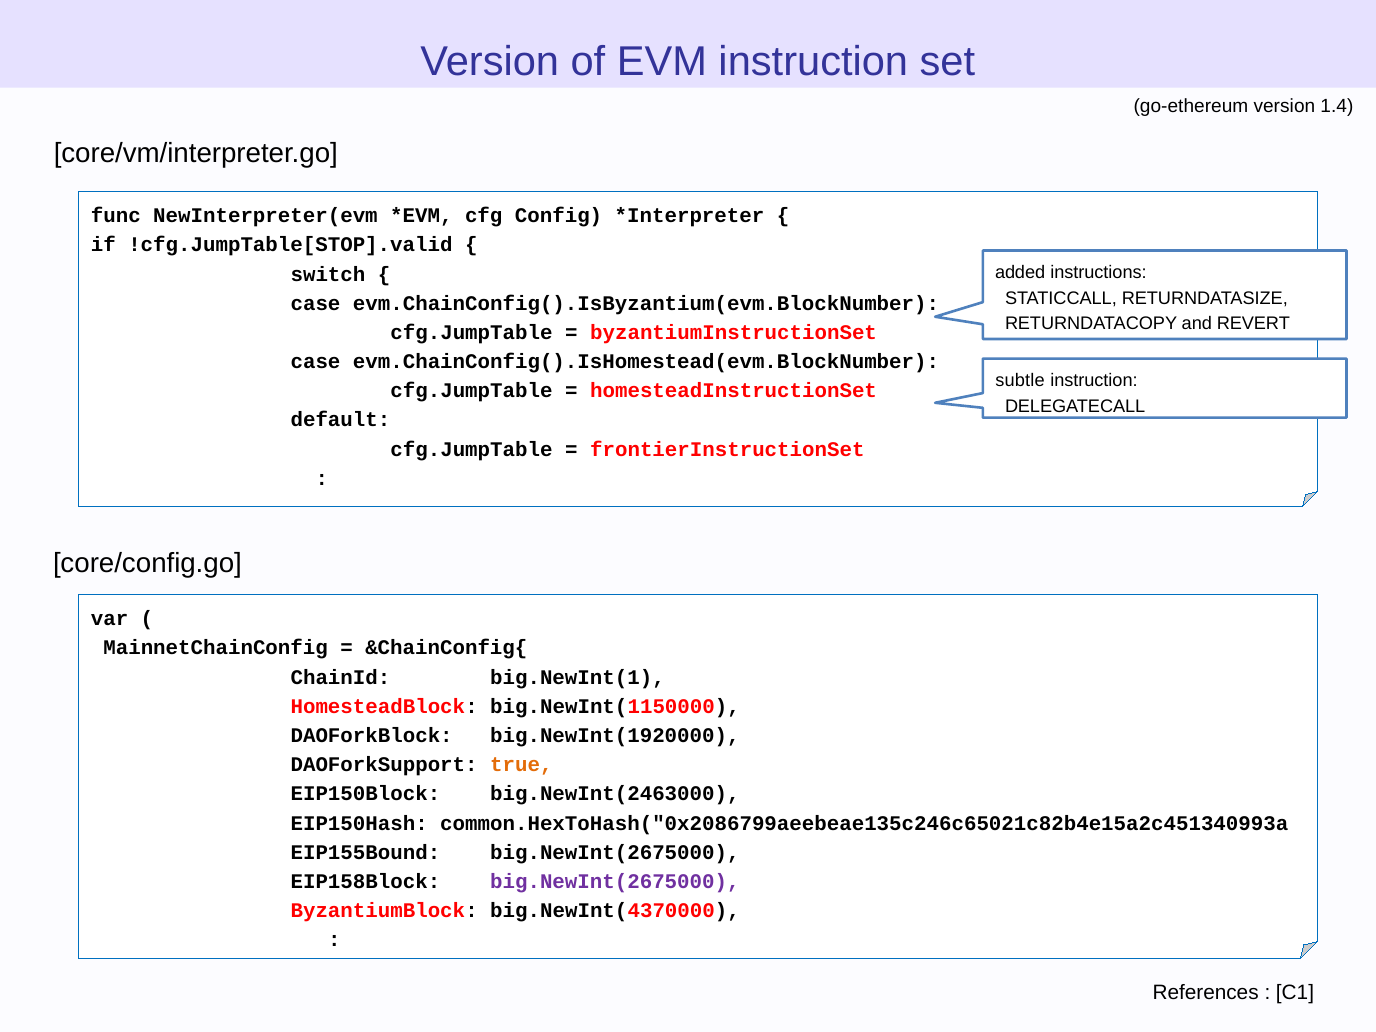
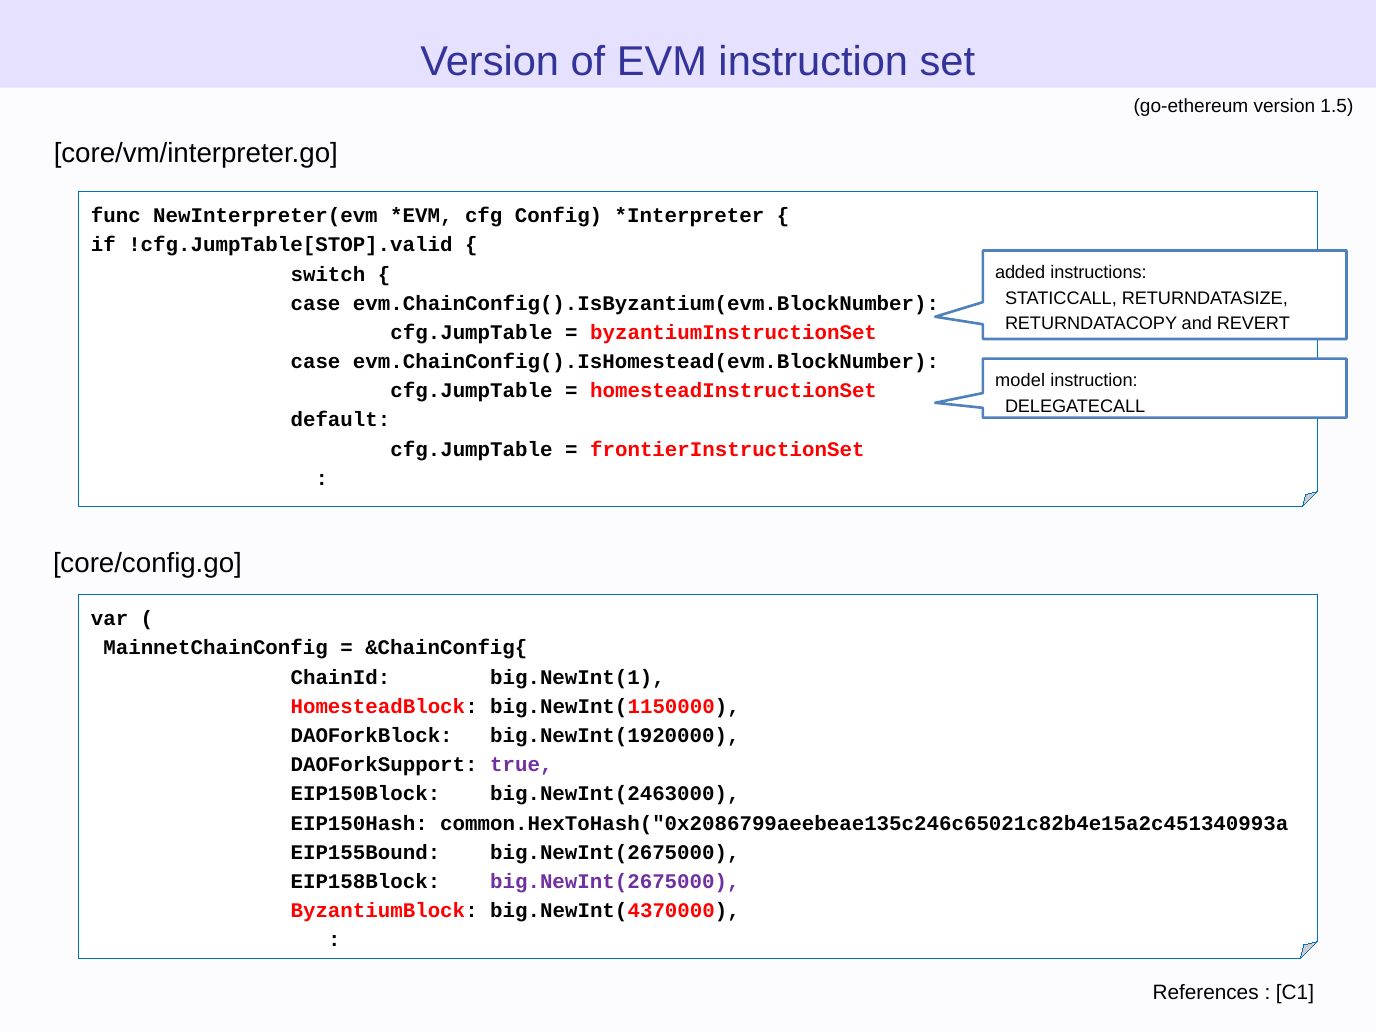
1.4: 1.4 -> 1.5 (1337, 106)
subtle: subtle -> model (1020, 381)
true colour: orange -> purple (521, 765)
